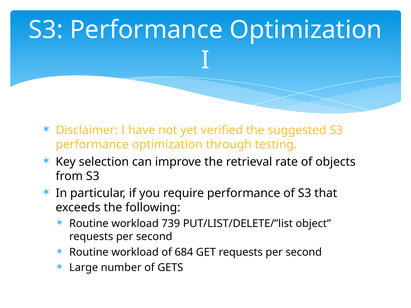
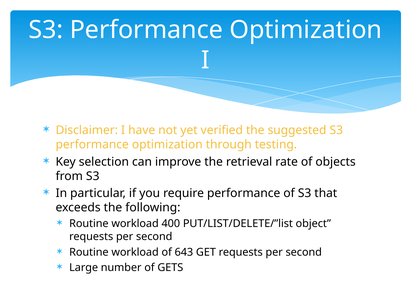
739: 739 -> 400 (171, 224)
684: 684 -> 643 (184, 252)
